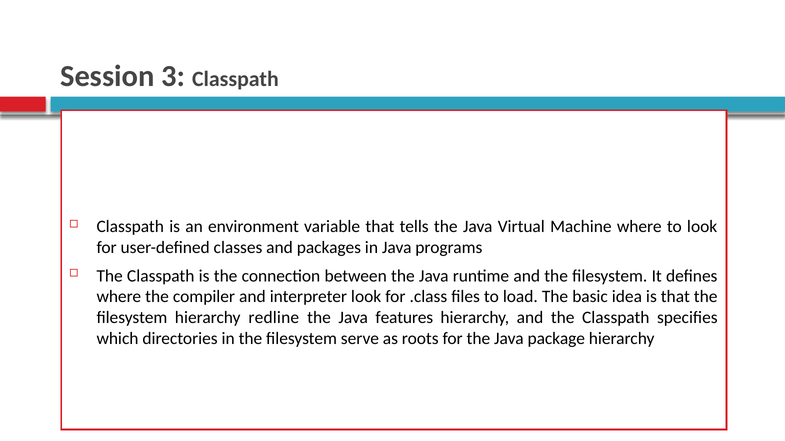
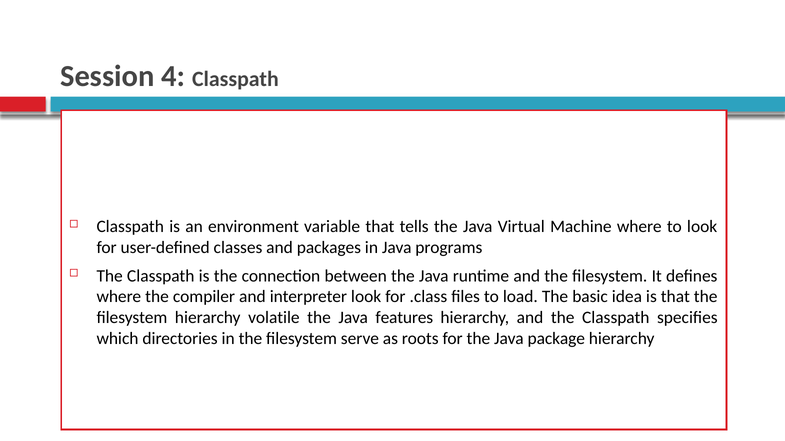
3: 3 -> 4 (173, 76)
redline: redline -> volatile (274, 318)
